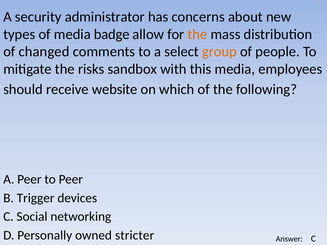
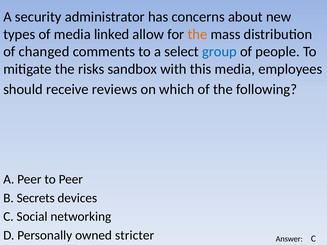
badge: badge -> linked (112, 34)
group colour: orange -> blue (219, 52)
website: website -> reviews (115, 90)
Trigger: Trigger -> Secrets (36, 198)
